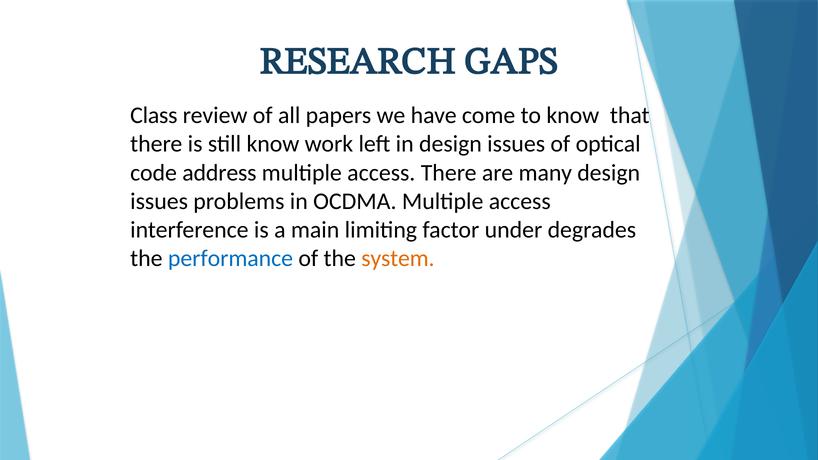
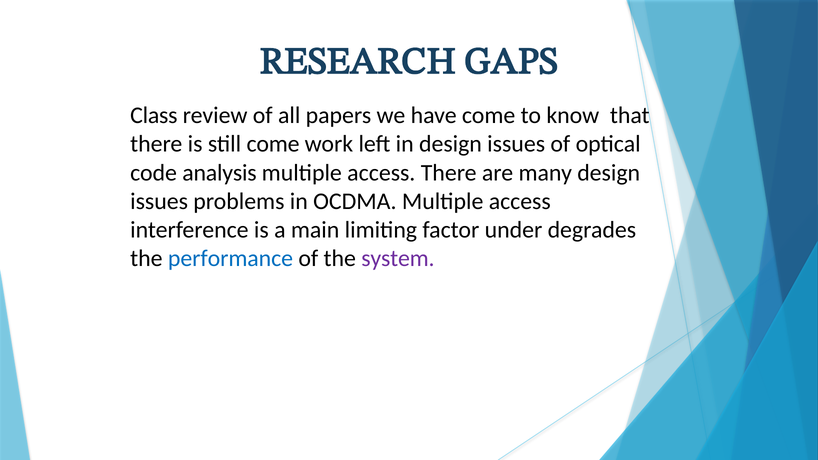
still know: know -> come (273, 144)
address: address -> analysis (219, 173)
system colour: orange -> purple (398, 258)
